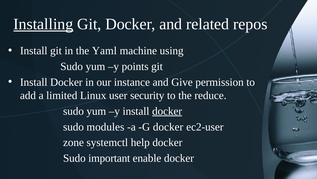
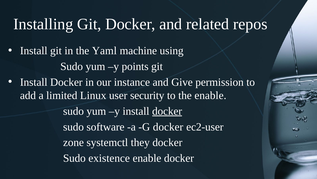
Installing underline: present -> none (43, 24)
the reduce: reduce -> enable (210, 95)
modules: modules -> software (106, 126)
help: help -> they (140, 142)
important: important -> existence (109, 158)
